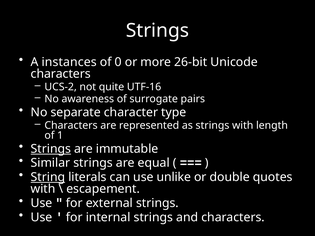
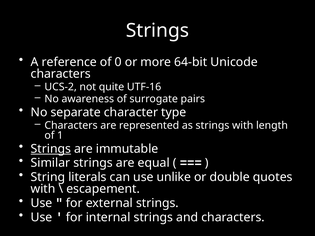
instances: instances -> reference (69, 62)
26-bit: 26-bit -> 64-bit (191, 62)
String underline: present -> none (48, 177)
